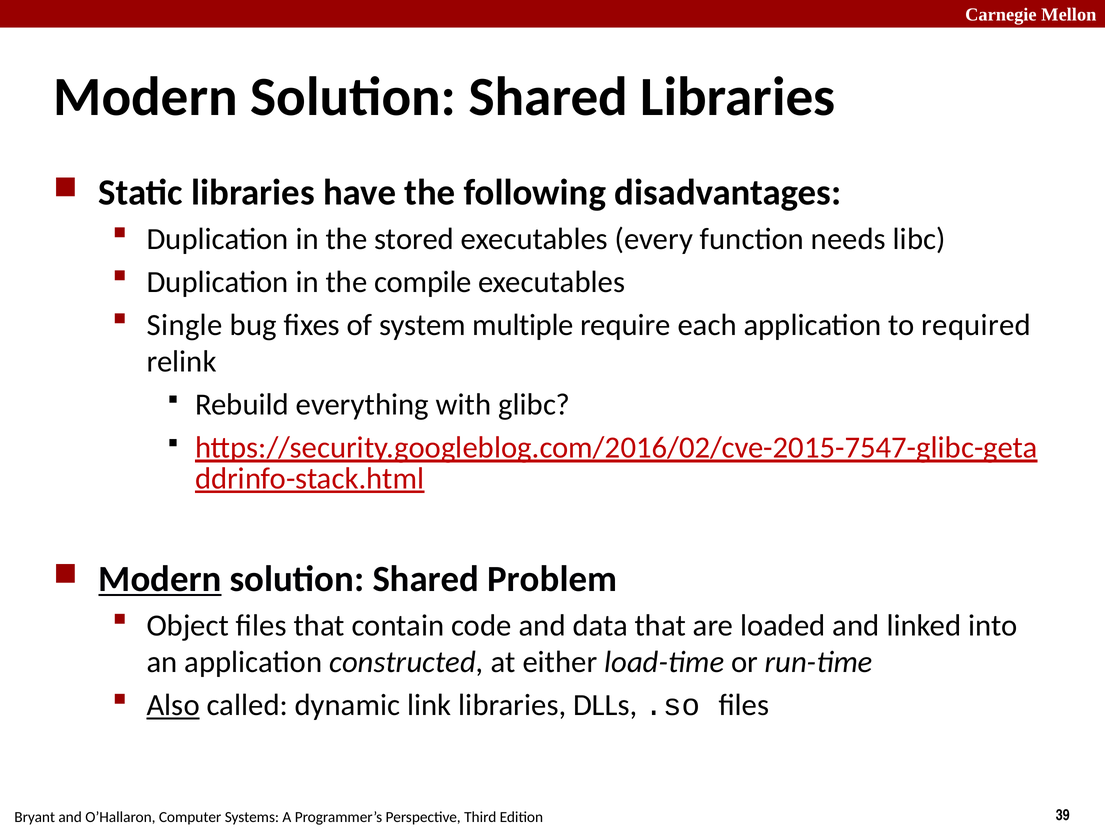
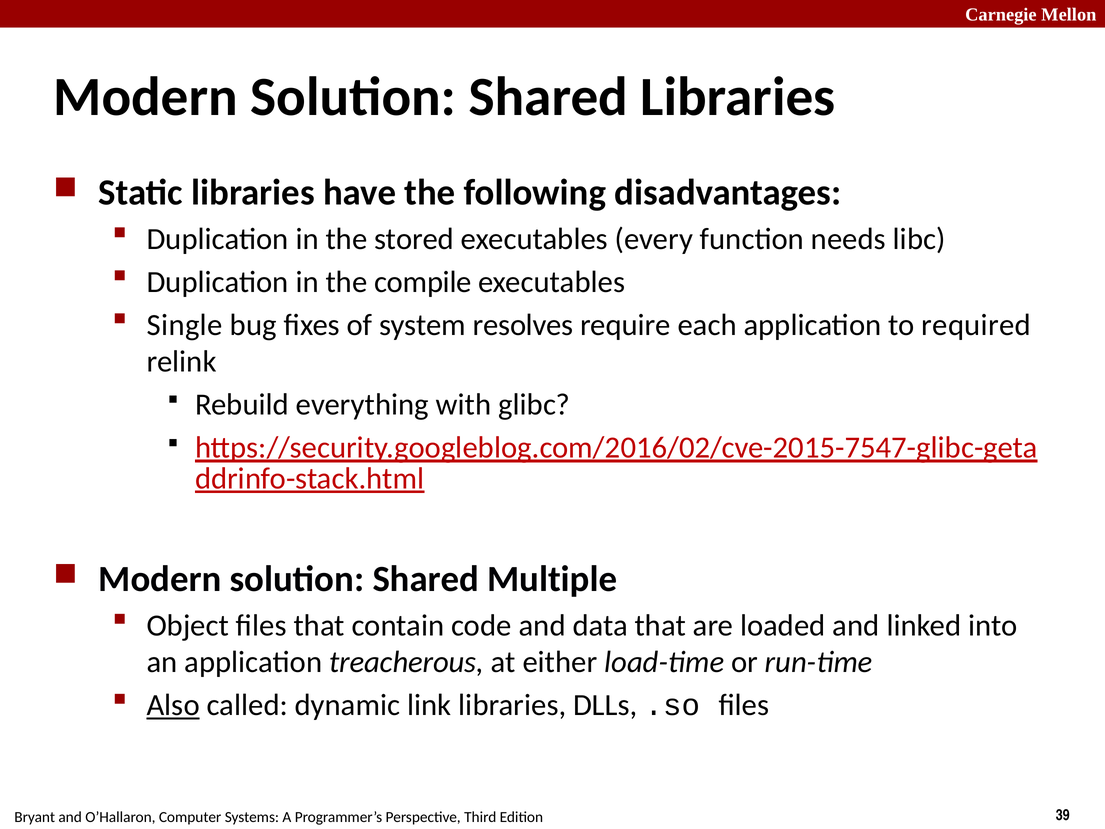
multiple: multiple -> resolves (523, 325)
Modern underline: present -> none (160, 579)
Problem: Problem -> Multiple (552, 579)
constructed: constructed -> treacherous (407, 662)
